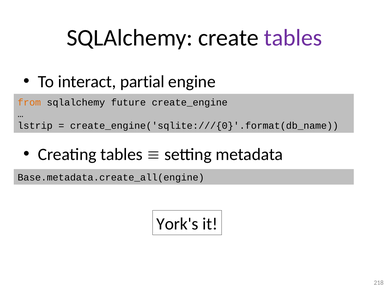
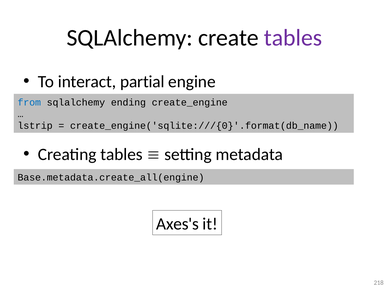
from colour: orange -> blue (29, 102)
future: future -> ending (128, 102)
York's: York's -> Axes's (178, 224)
